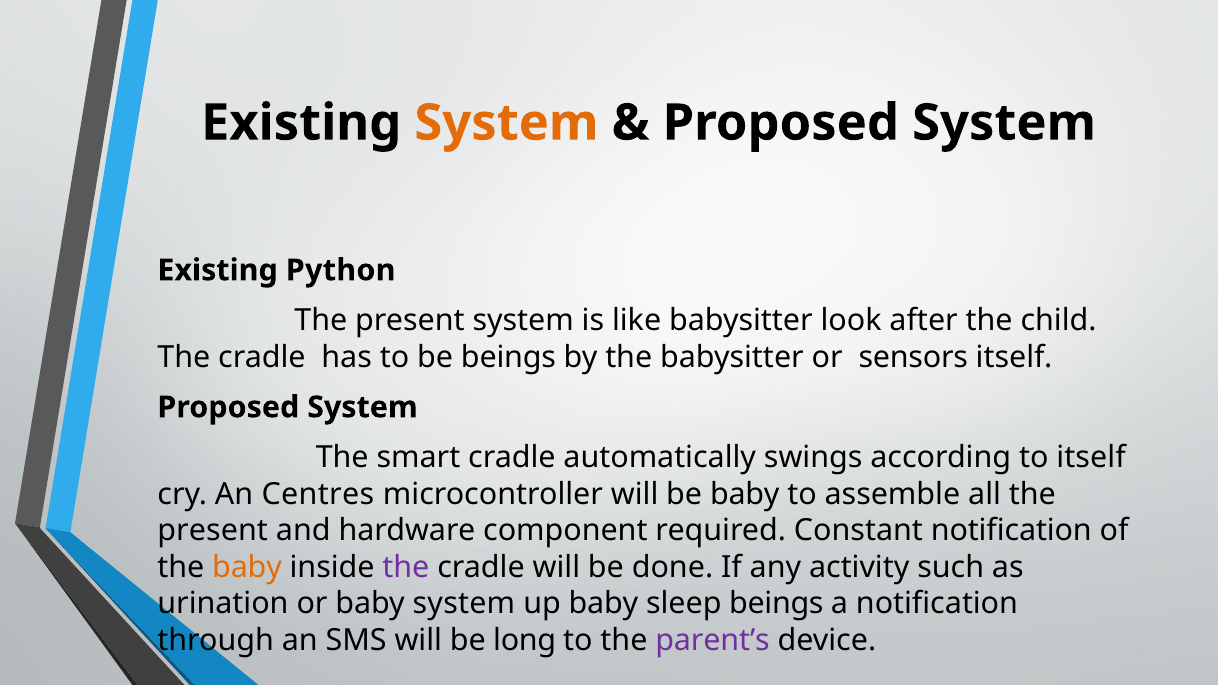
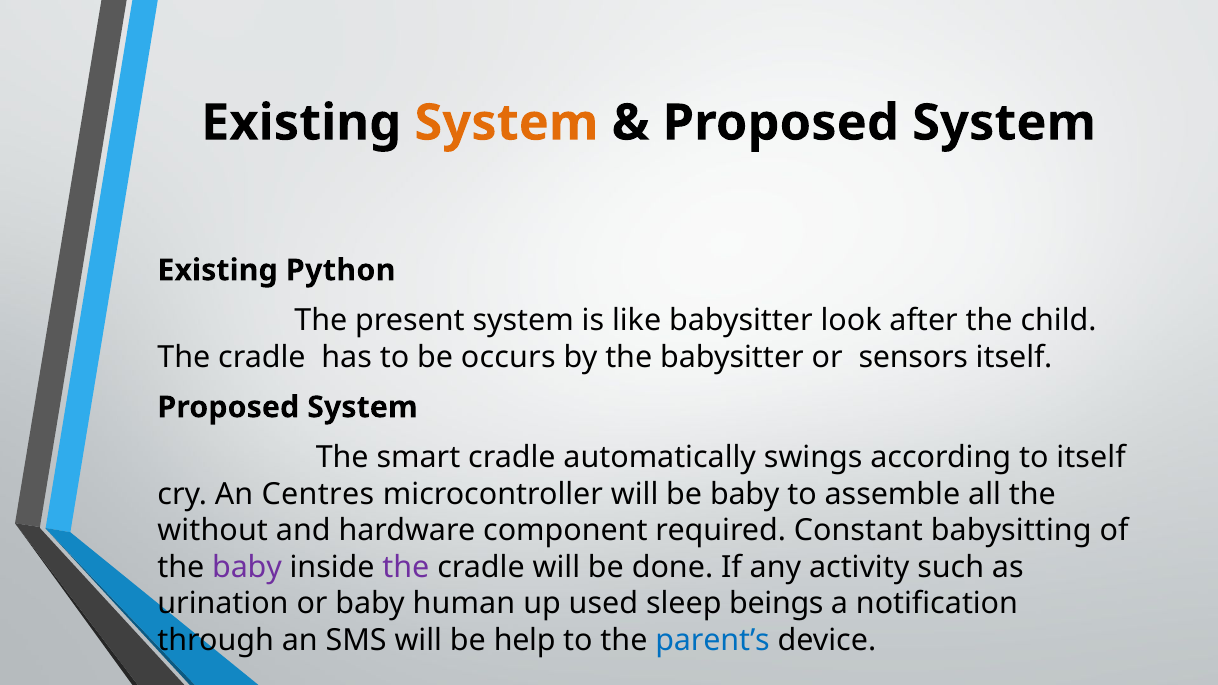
be beings: beings -> occurs (508, 357)
present: present -> without (213, 531)
Constant notification: notification -> babysitting (1011, 531)
baby colour: orange -> purple (247, 567)
baby system: system -> human (464, 604)
up baby: baby -> used (603, 604)
long: long -> help (525, 640)
parent’s colour: purple -> blue (713, 640)
